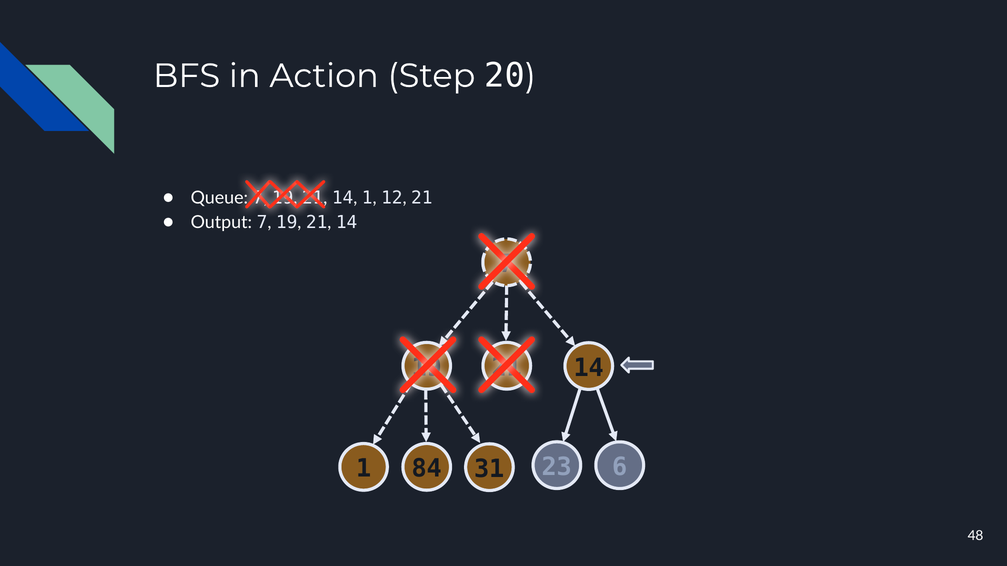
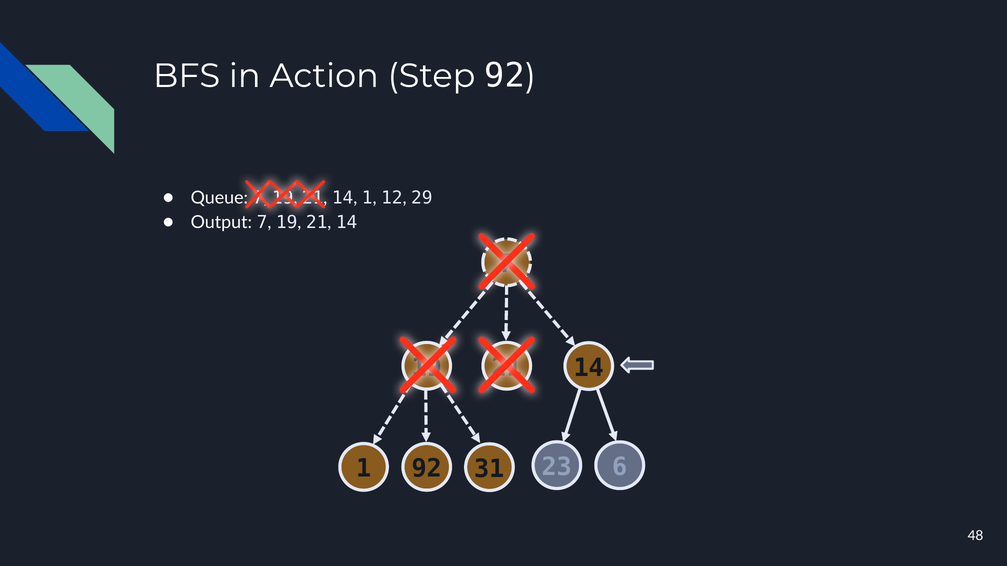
Step 20: 20 -> 92 (505, 76)
12 21: 21 -> 29 (422, 198)
1 84: 84 -> 92 (427, 469)
